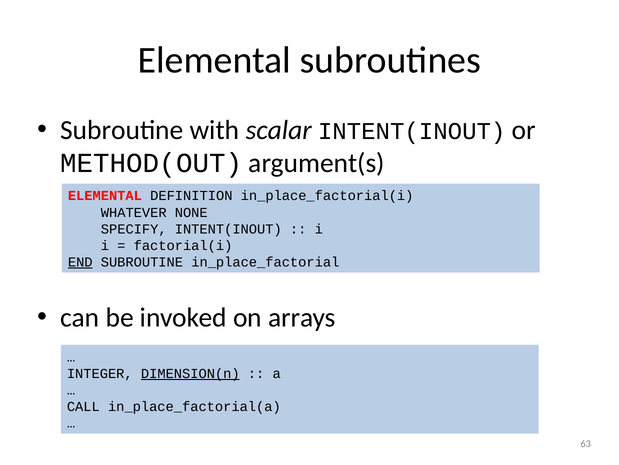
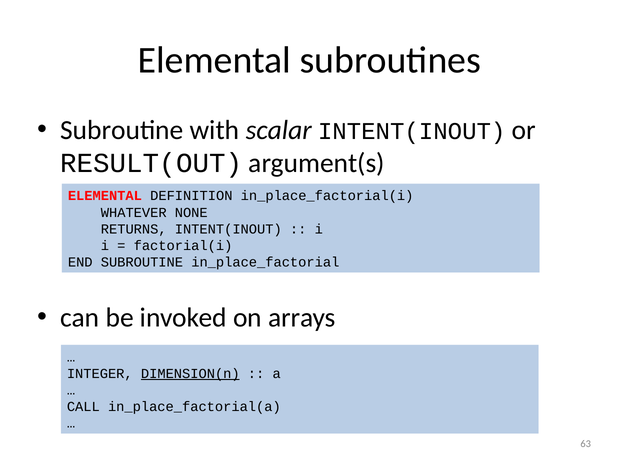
METHOD(OUT: METHOD(OUT -> RESULT(OUT (151, 163)
SPECIFY: SPECIFY -> RETURNS (134, 229)
END underline: present -> none (80, 262)
